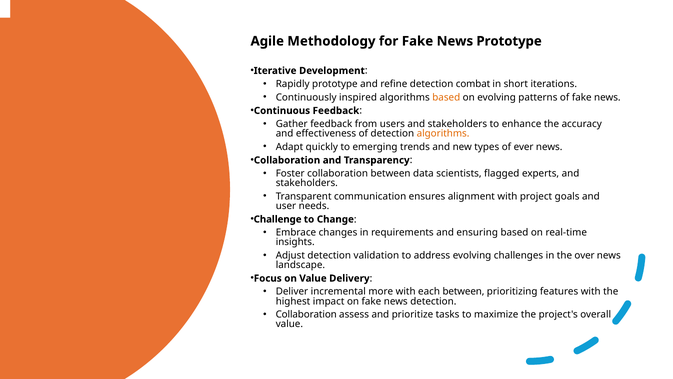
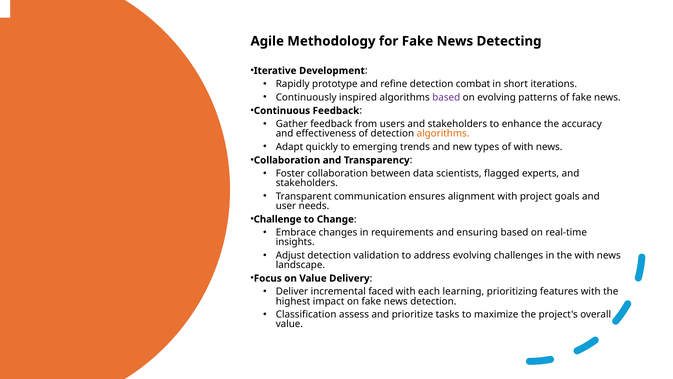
News Prototype: Prototype -> Detecting (509, 41)
based colour: orange -> purple (446, 97)
of ever: ever -> with (524, 147)
the over: over -> with (584, 255)
more: more -> faced (381, 291)
each between: between -> learning (463, 291)
Collaboration: Collaboration -> Classification (306, 314)
